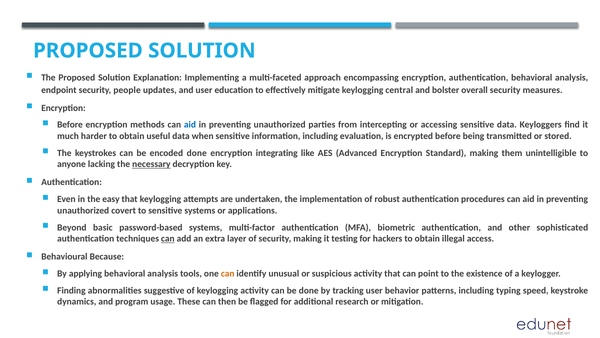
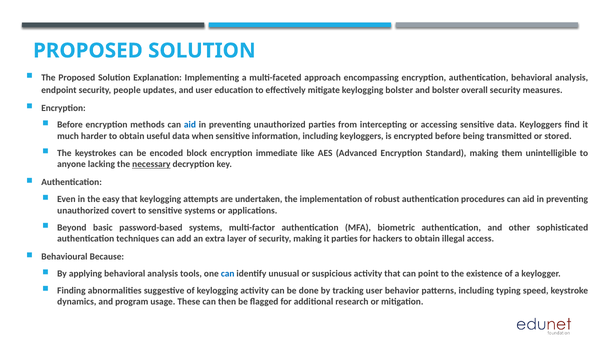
keylogging central: central -> bolster (399, 90)
including evaluation: evaluation -> keyloggers (362, 136)
encoded done: done -> block (197, 153)
integrating: integrating -> immediate (277, 153)
can underline: present -> none (168, 238)
it testing: testing -> parties (345, 238)
can colour: orange -> blue (228, 273)
